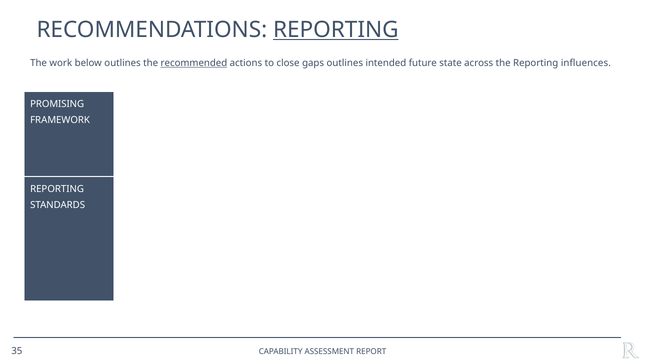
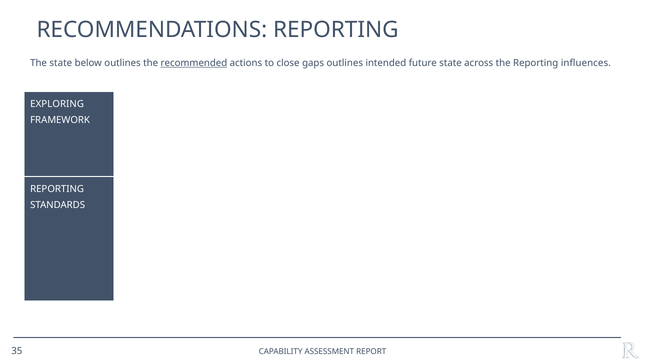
REPORTING underline: present -> none (336, 30)
The work: work -> state (61, 63)
PROMISING: PROMISING -> EXPLORING (57, 104)
